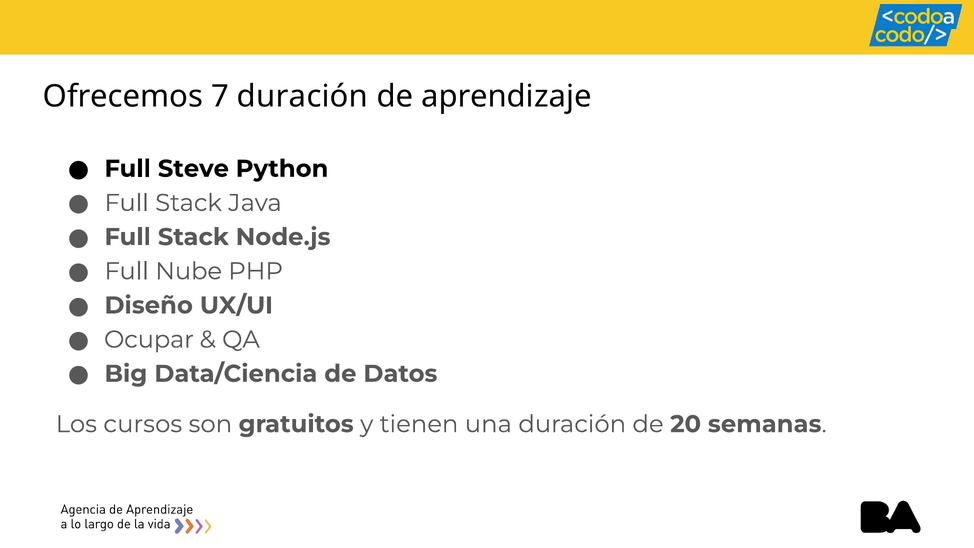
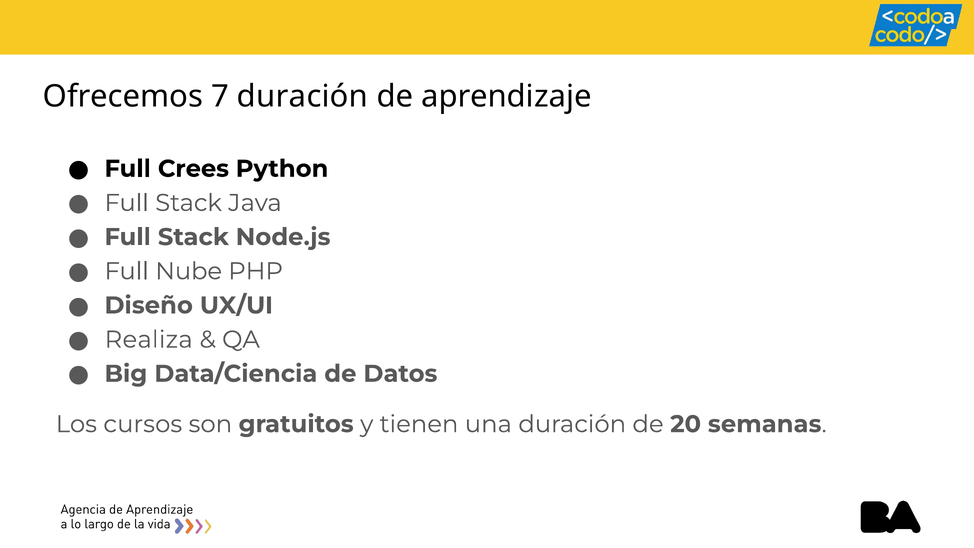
Steve: Steve -> Crees (193, 169)
Ocupar: Ocupar -> Realiza (149, 340)
